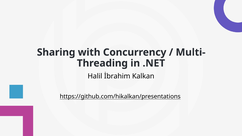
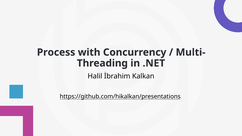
Sharing: Sharing -> Process (56, 52)
